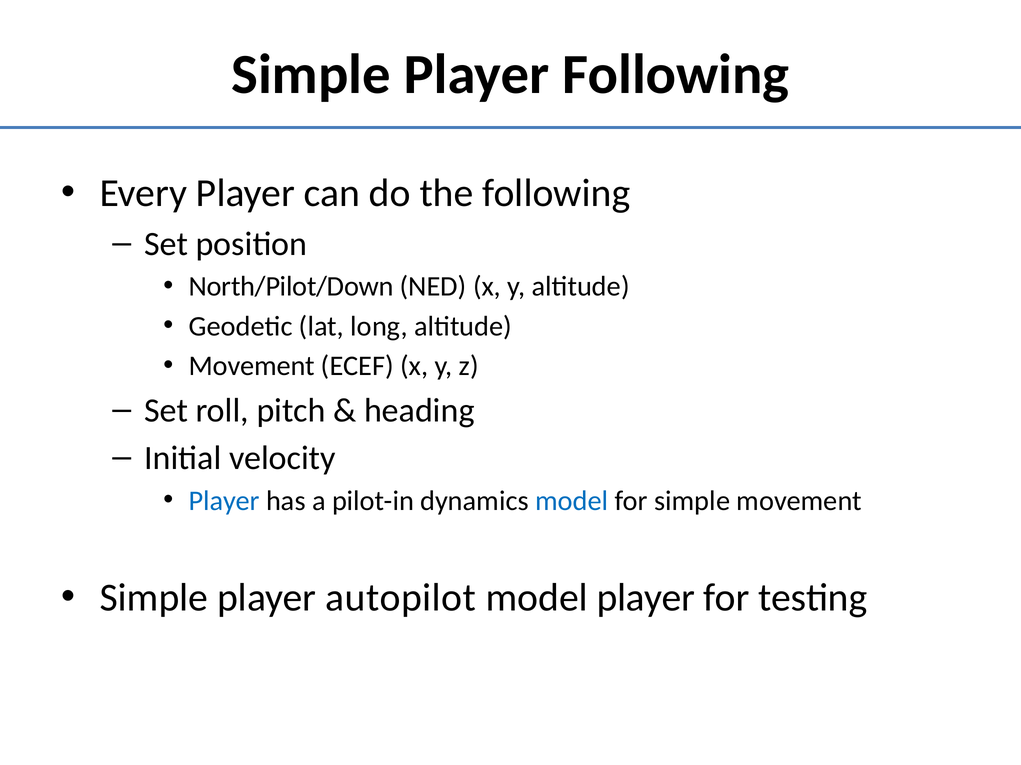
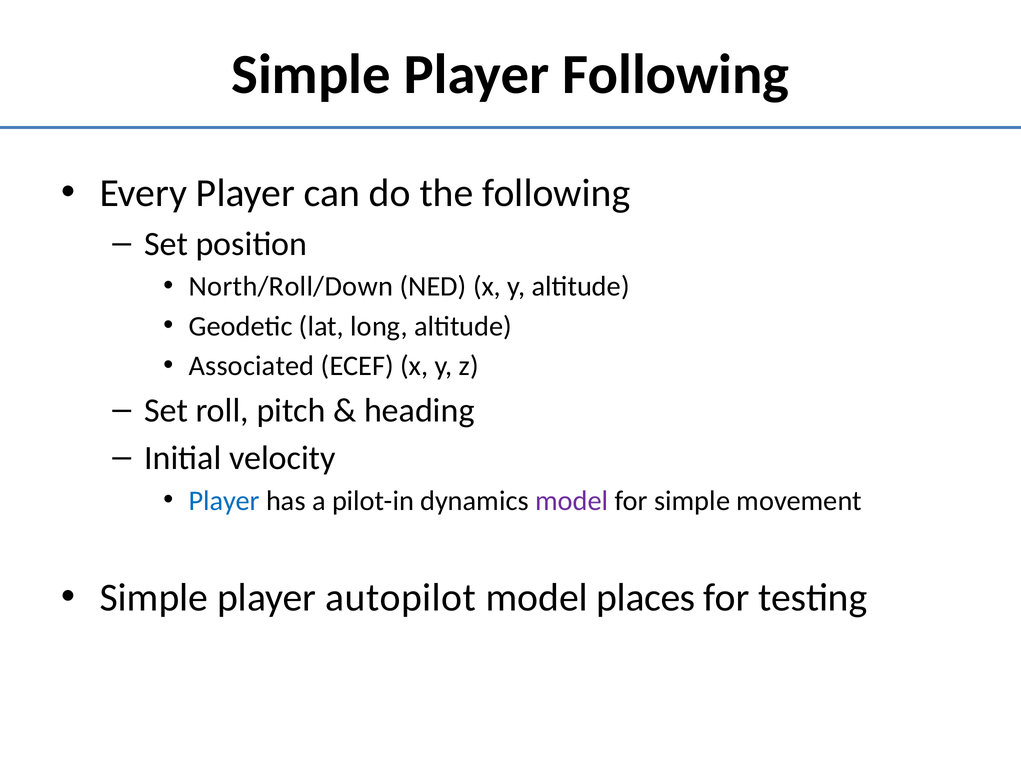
North/Pilot/Down: North/Pilot/Down -> North/Roll/Down (291, 287)
Movement: Movement -> Associated (252, 366)
model colour: blue -> purple (572, 501)
model player: player -> places (646, 598)
